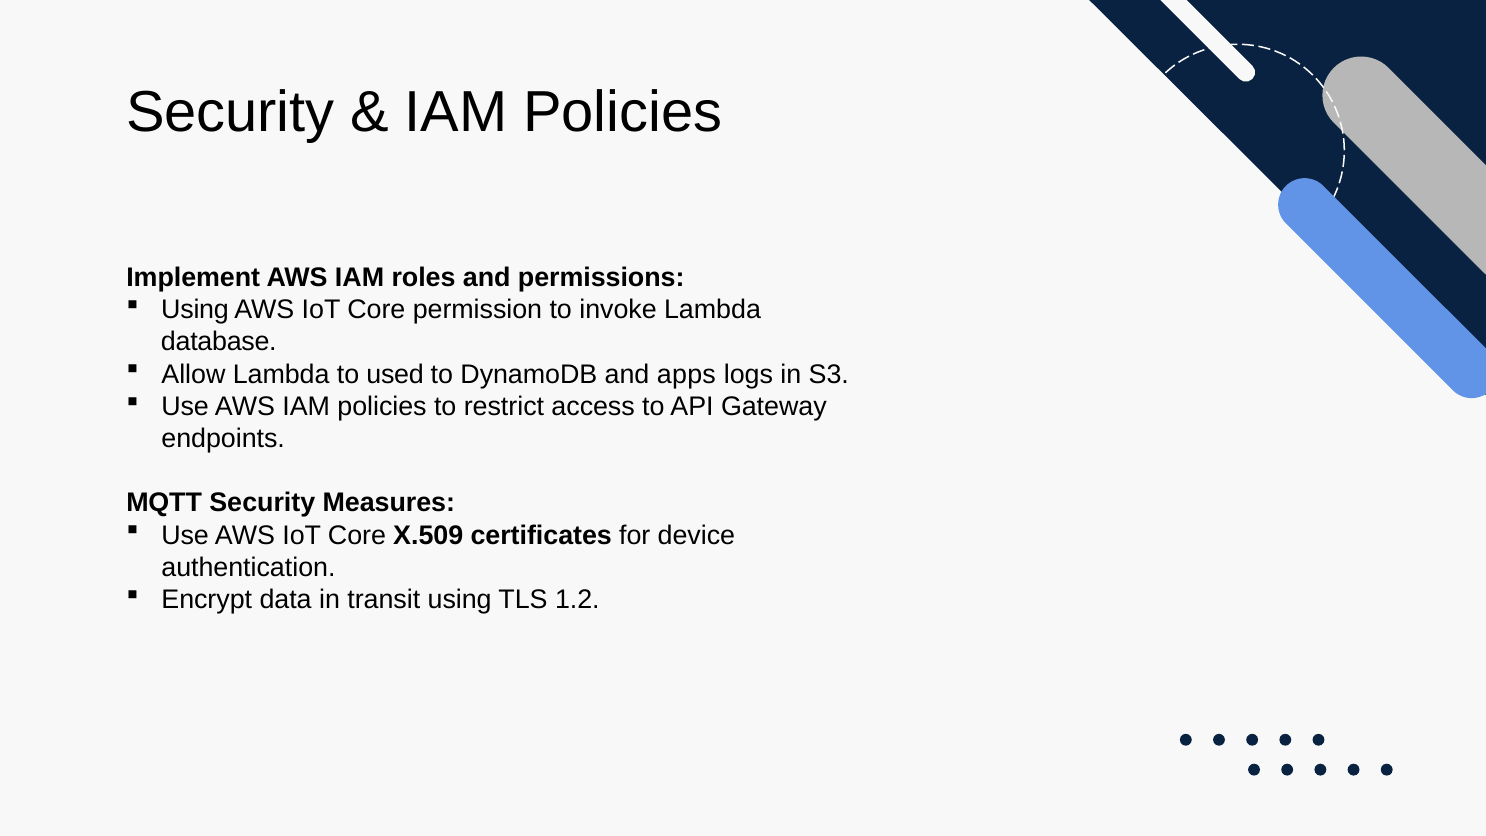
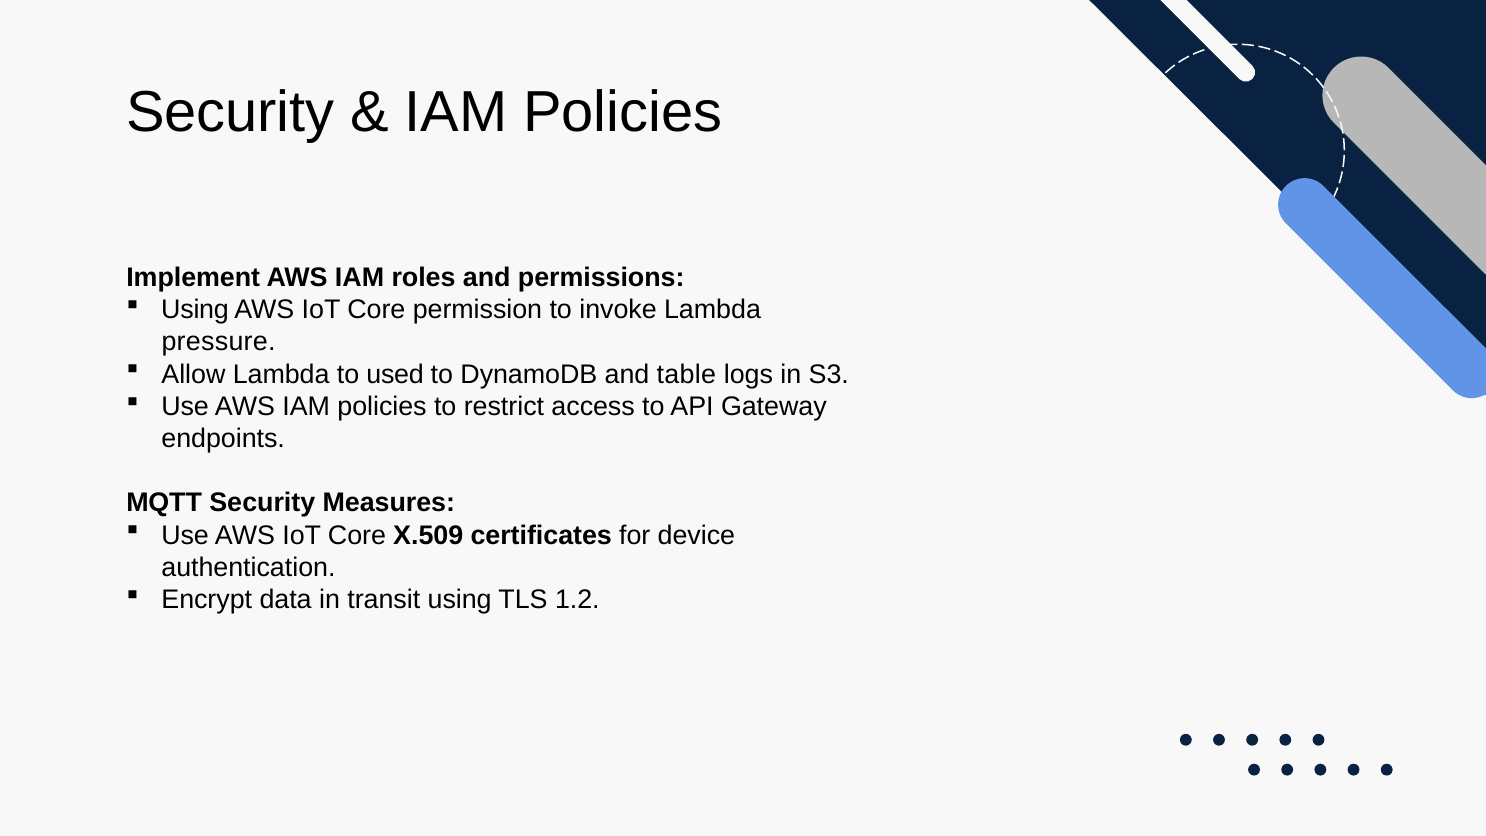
database: database -> pressure (219, 342)
apps: apps -> table (686, 374)
